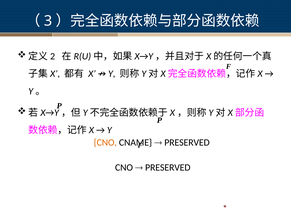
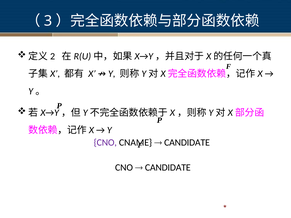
CNO colour: orange -> purple (105, 143)
PRESERVED: PRESERVED -> CANDIDATE (187, 143)
PRESERVED: PRESERVED -> CANDIDATE (168, 168)
